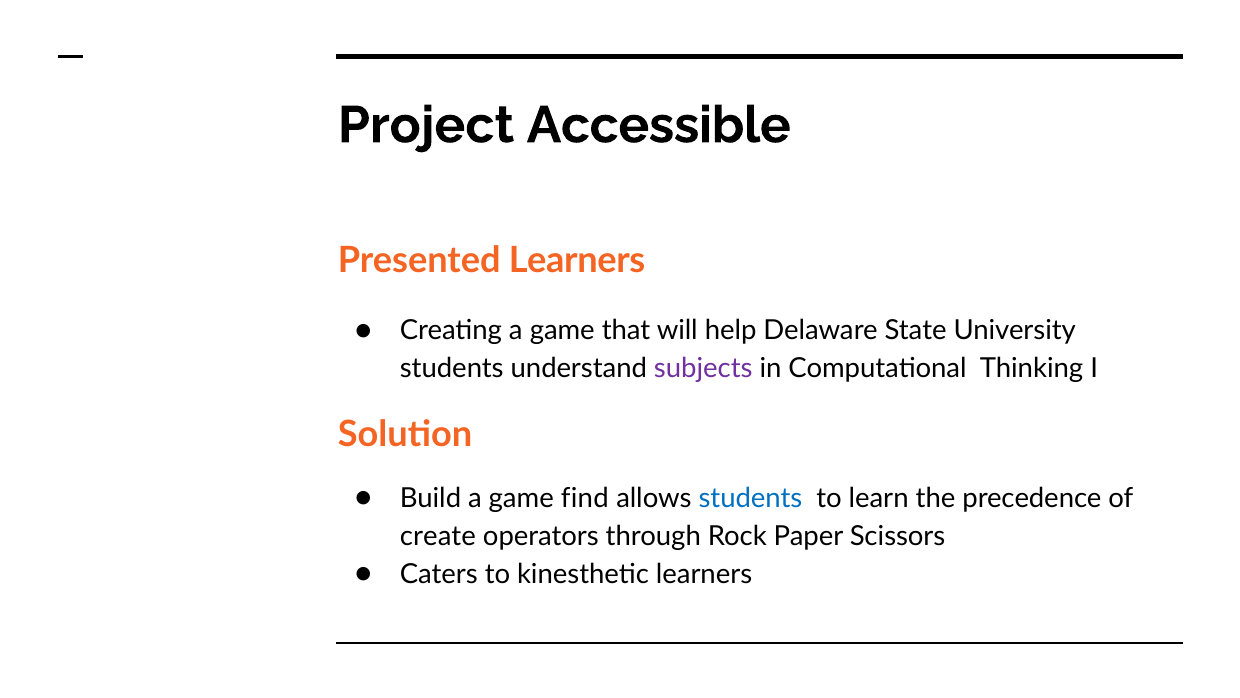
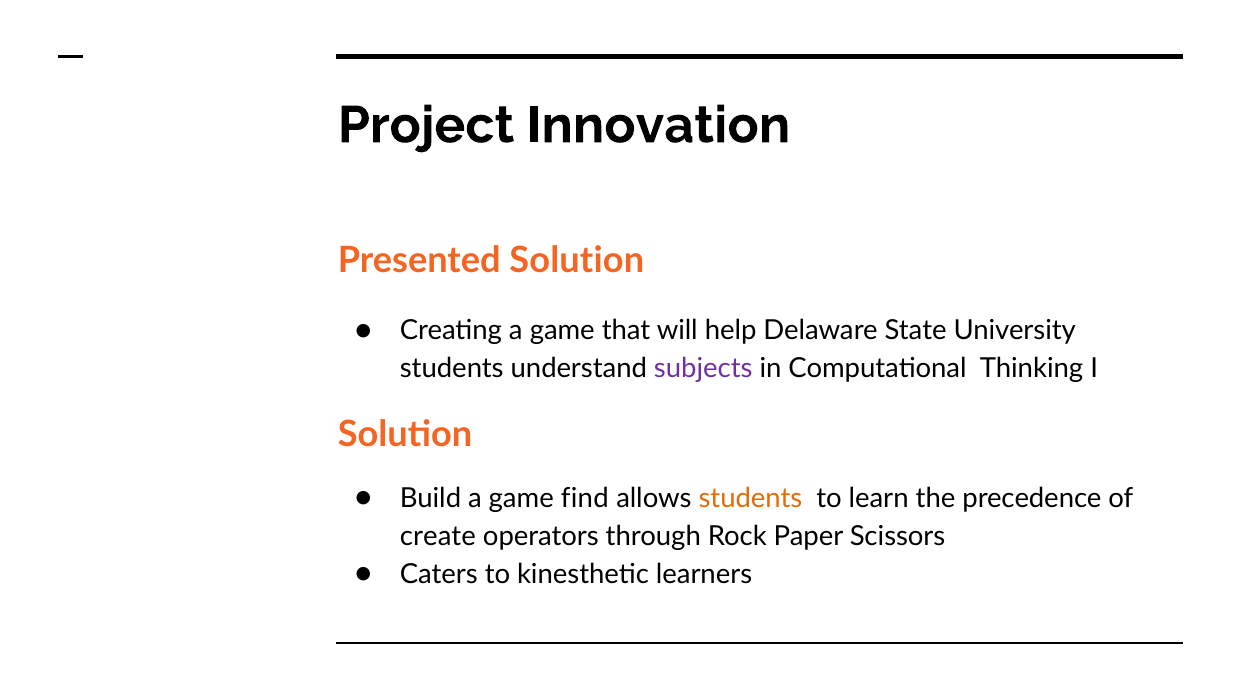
Accessible: Accessible -> Innovation (658, 125)
Presented Learners: Learners -> Solution (577, 260)
students colour: blue -> orange (750, 498)
